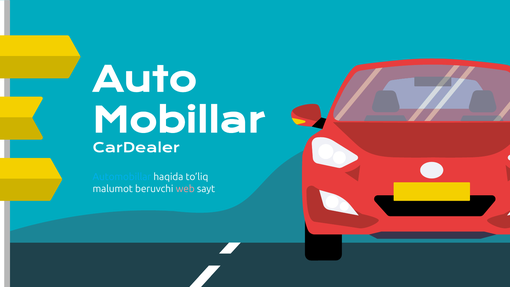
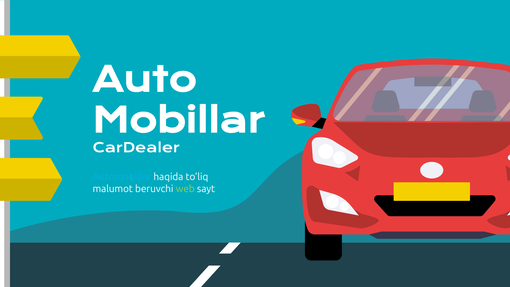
web colour: pink -> light green (185, 189)
